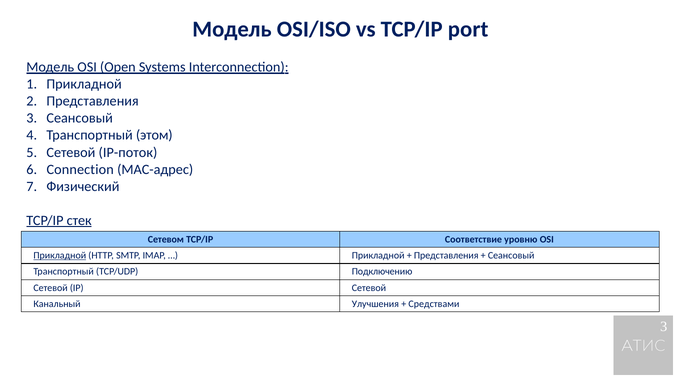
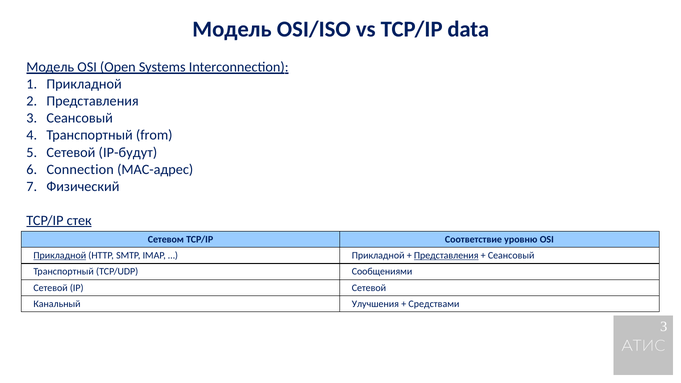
port: port -> data (468, 29)
этом: этом -> from (154, 135)
IP-поток: IP-поток -> IP-будут (128, 152)
Представления underline: none -> present (446, 256)
Подключению: Подключению -> Сообщениями (382, 272)
